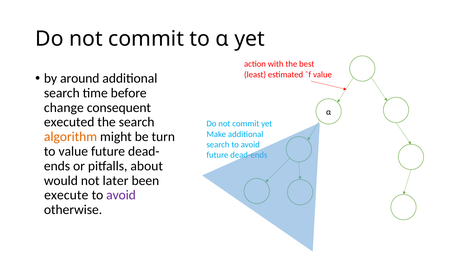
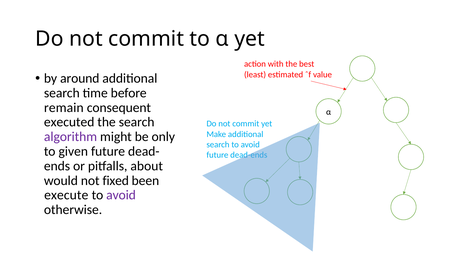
change: change -> remain (64, 107)
algorithm colour: orange -> purple (71, 136)
turn: turn -> only (163, 136)
to value: value -> given (73, 151)
later: later -> fixed (116, 180)
